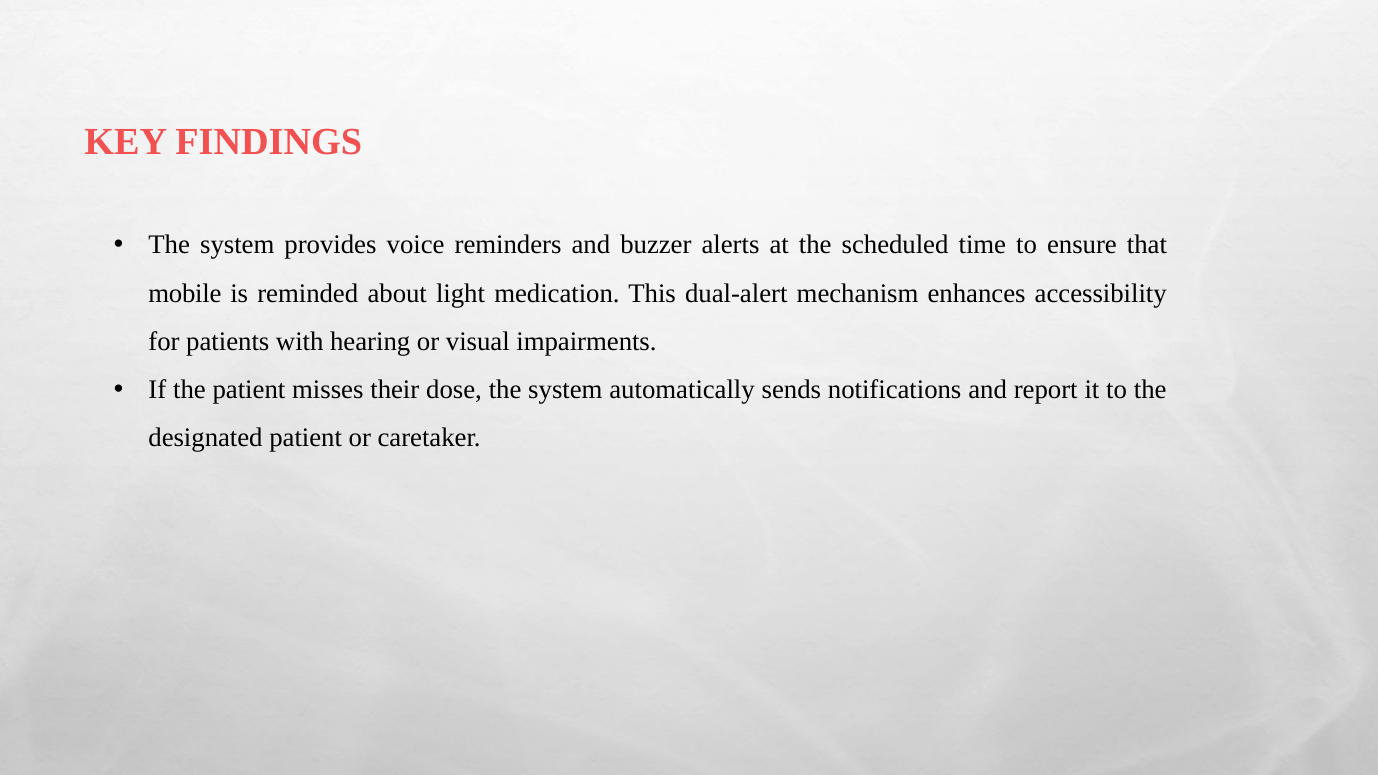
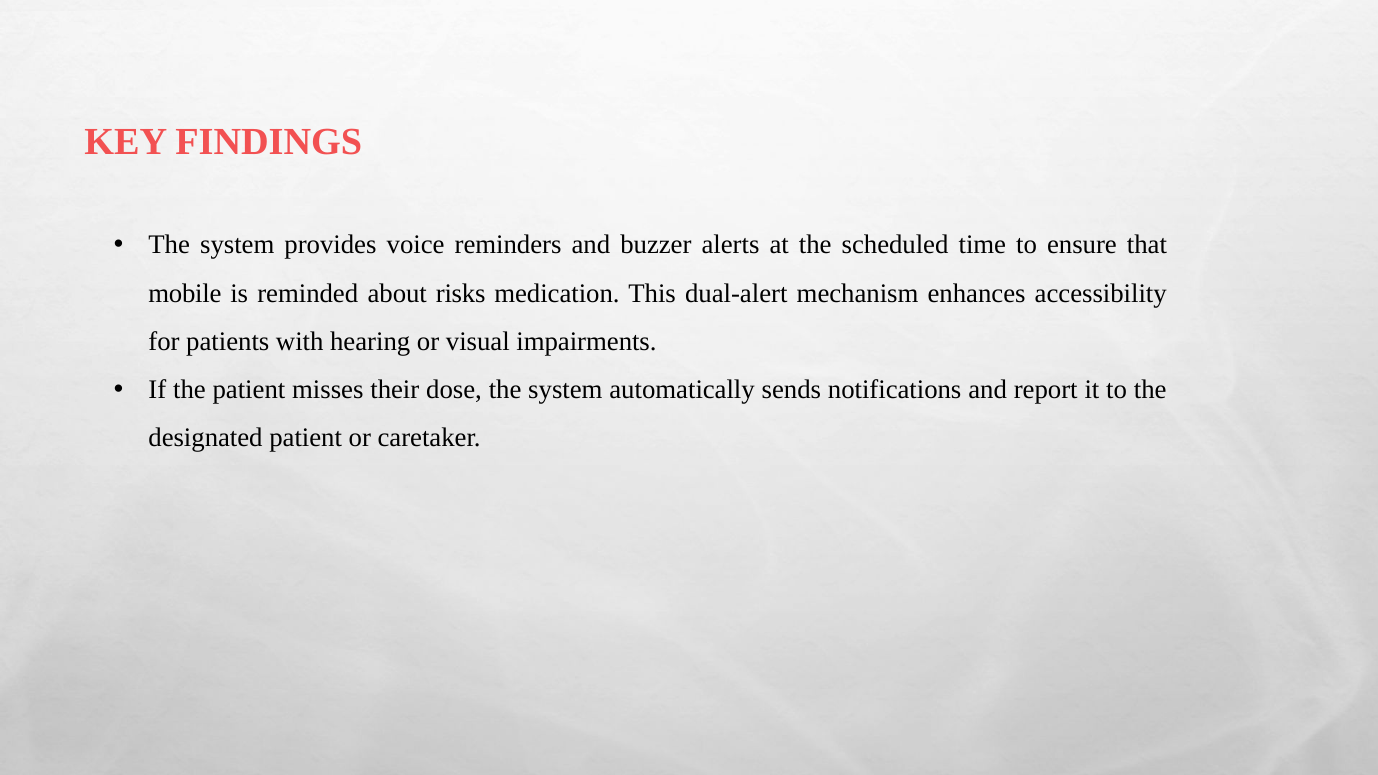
light: light -> risks (461, 293)
